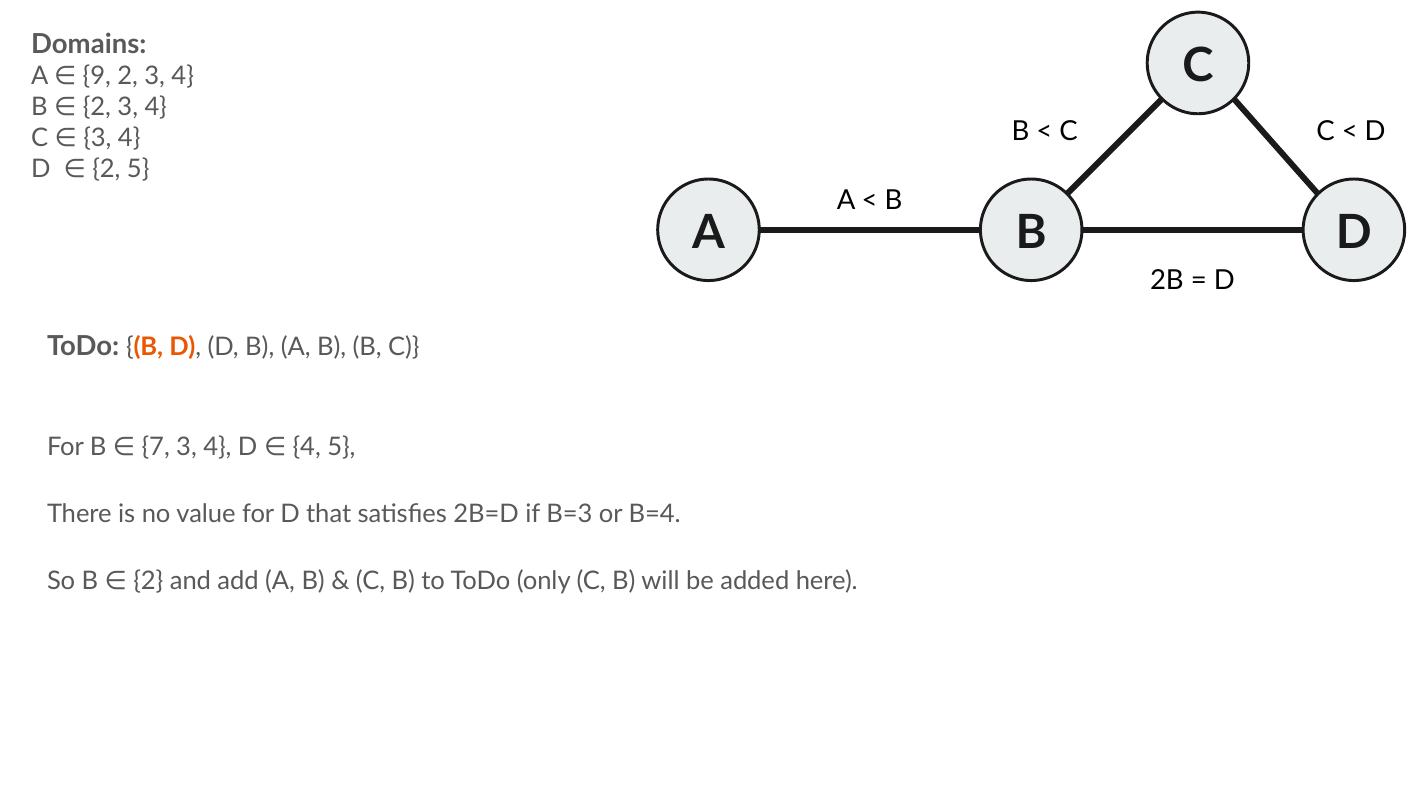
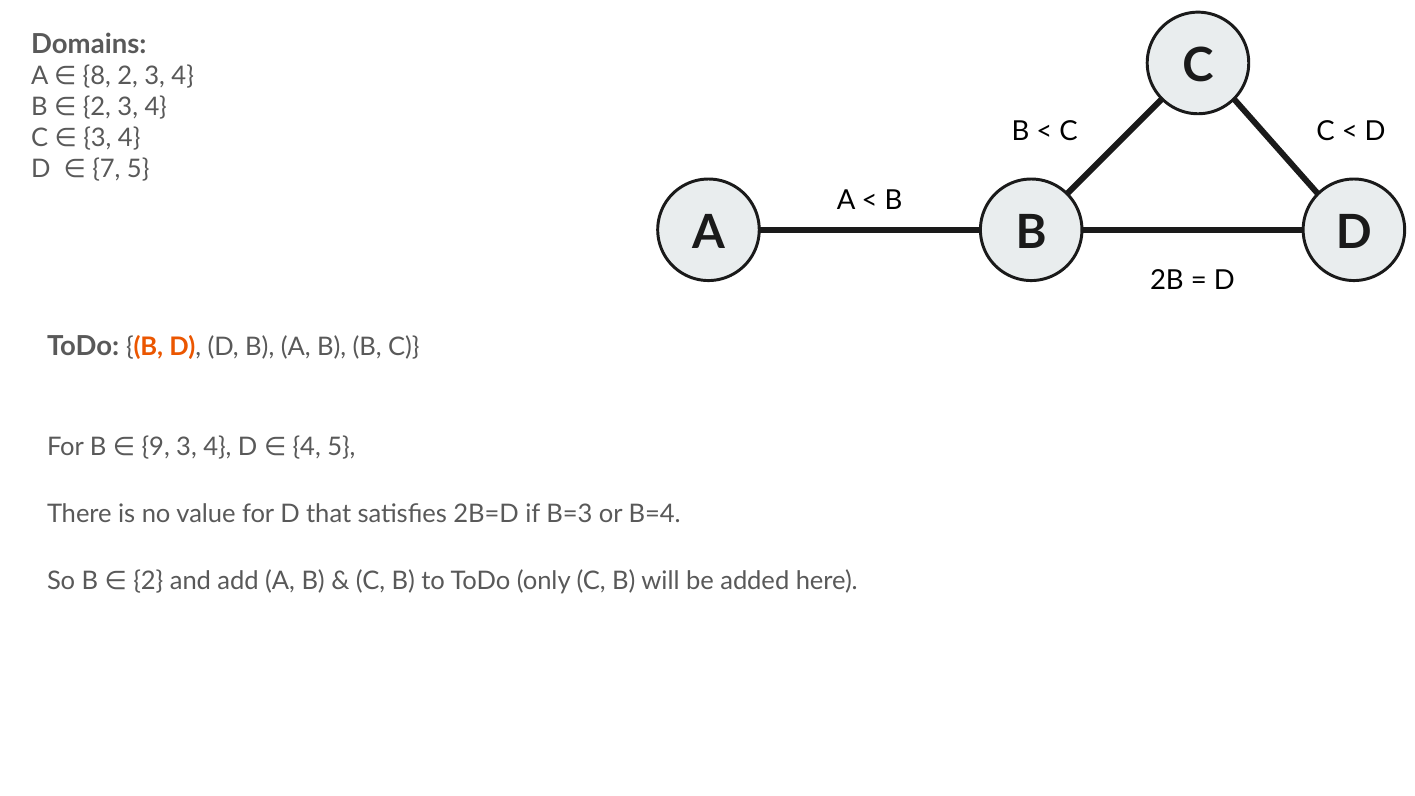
9: 9 -> 8 (97, 77)
D 2: 2 -> 7 (106, 169)
7: 7 -> 9 (156, 447)
